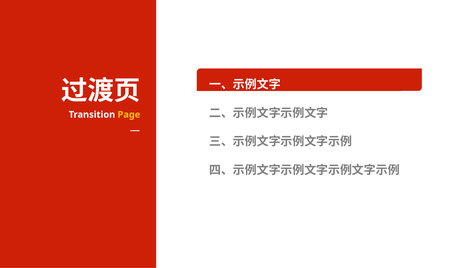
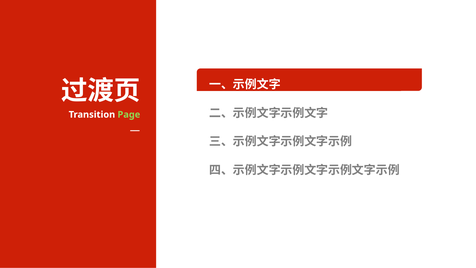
Page colour: yellow -> light green (129, 115)
